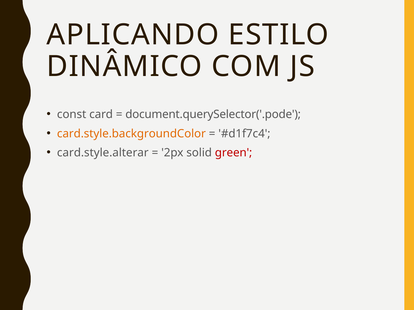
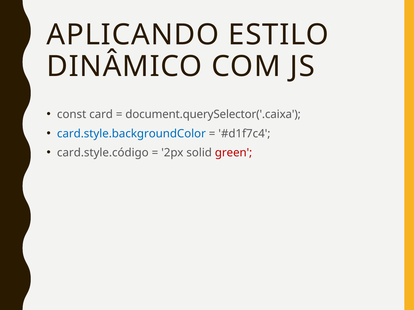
document.querySelector('.pode: document.querySelector('.pode -> document.querySelector('.caixa (213, 115)
card.style.backgroundColor colour: orange -> blue (131, 134)
card.style.alterar: card.style.alterar -> card.style.código (103, 153)
